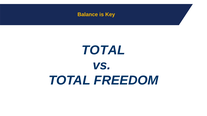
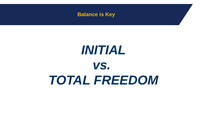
TOTAL: TOTAL -> INITIAL (104, 50)
